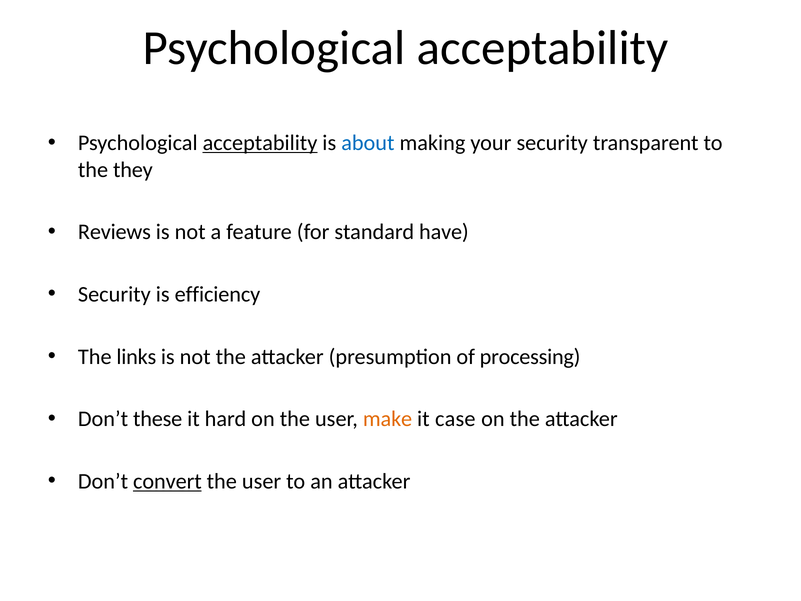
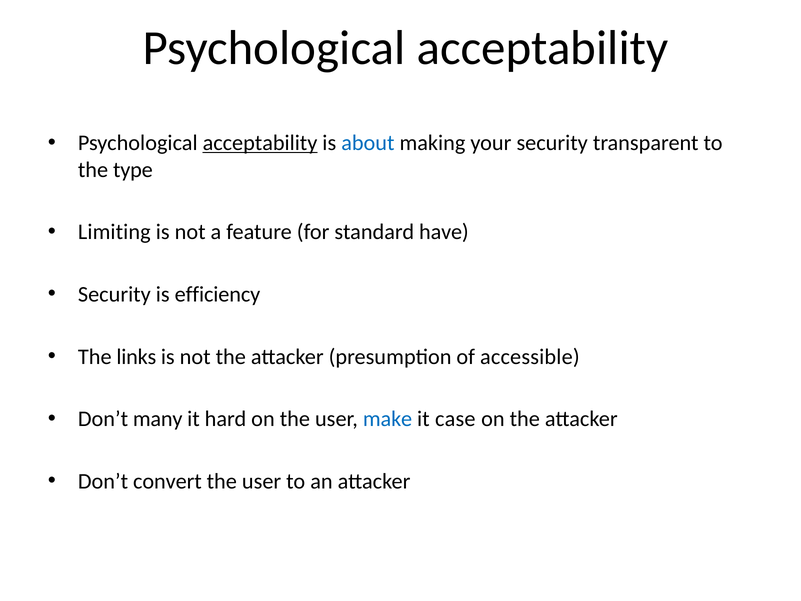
they: they -> type (133, 170)
Reviews: Reviews -> Limiting (114, 232)
processing: processing -> accessible (530, 357)
these: these -> many (158, 419)
make colour: orange -> blue (388, 419)
convert underline: present -> none (167, 481)
